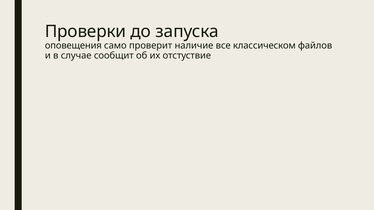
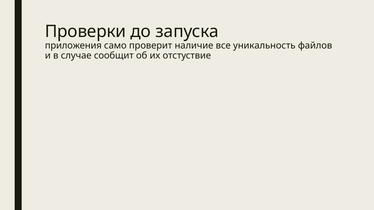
оповещения: оповещения -> приложения (73, 46)
классическом: классическом -> уникальность (264, 46)
